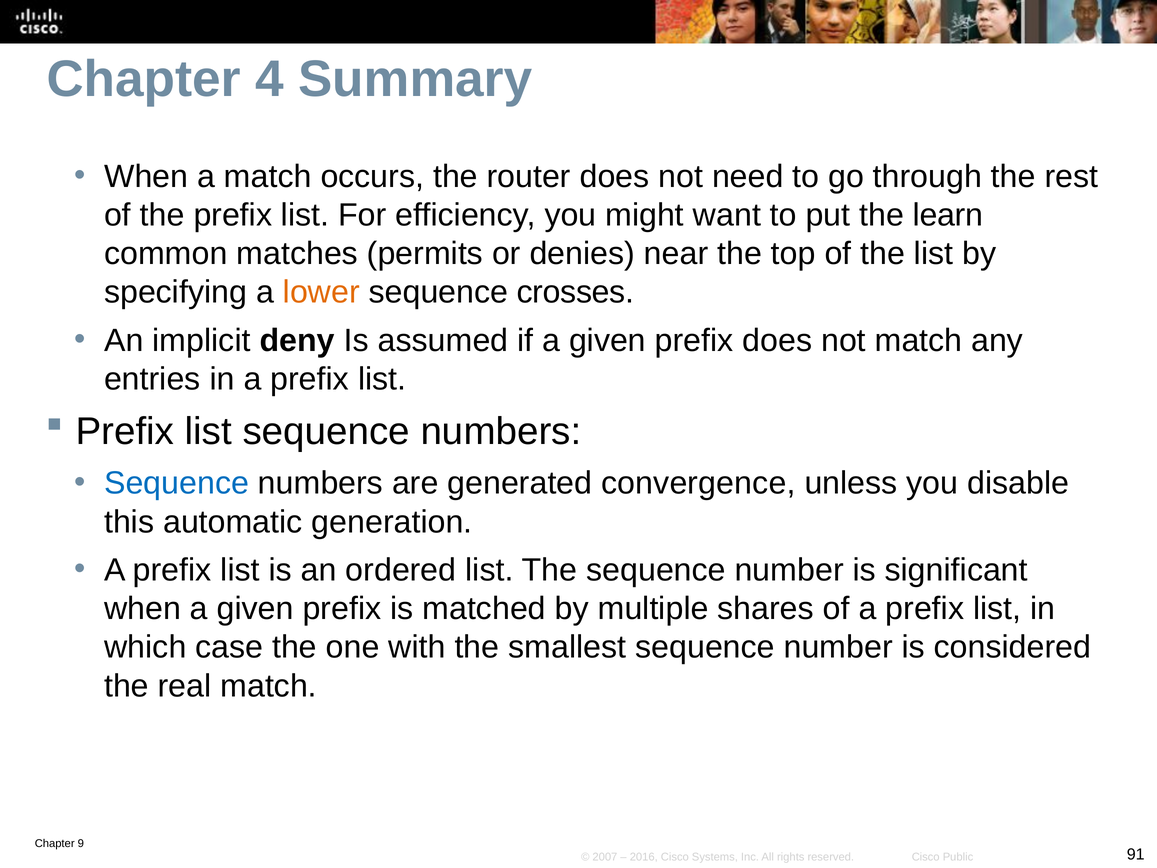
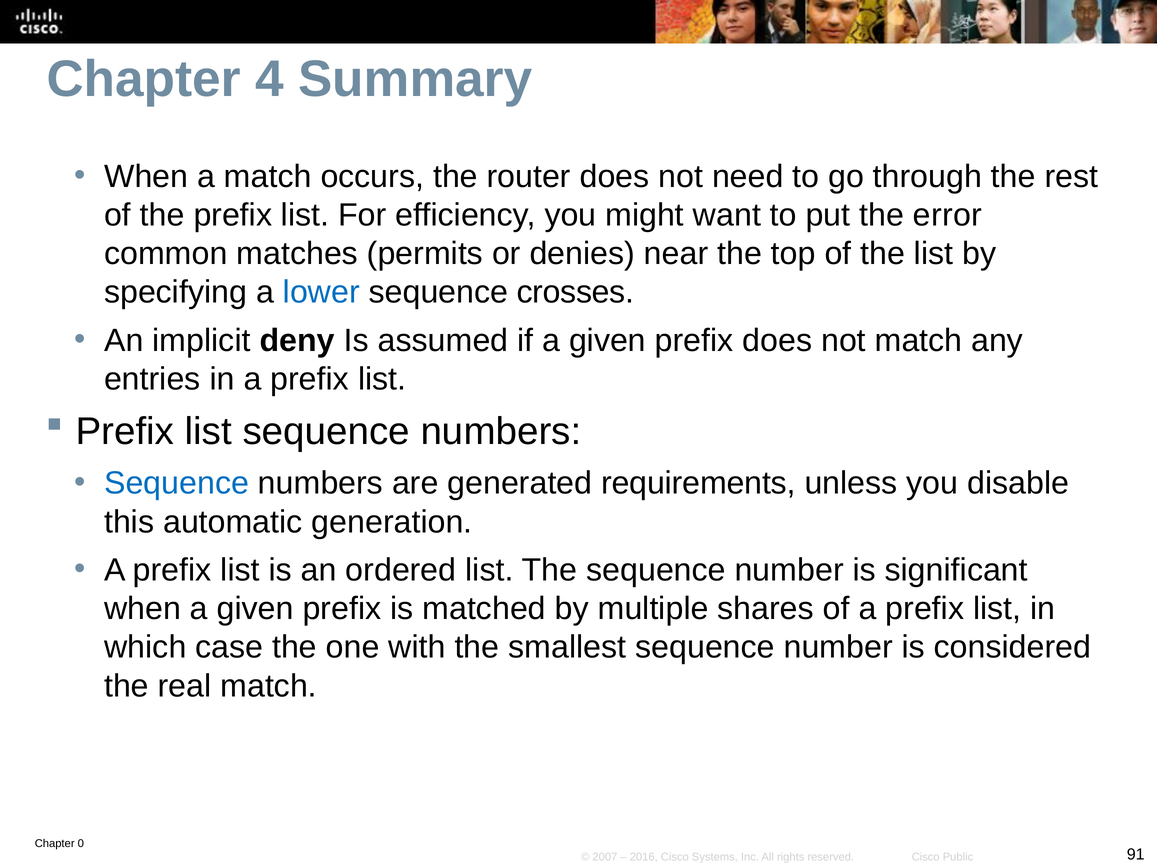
learn: learn -> error (948, 215)
lower colour: orange -> blue (321, 292)
convergence: convergence -> requirements (698, 483)
9: 9 -> 0 (81, 843)
